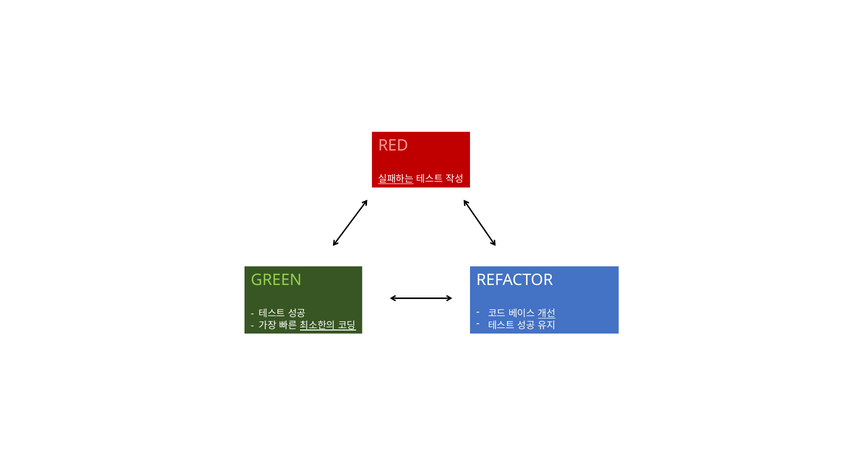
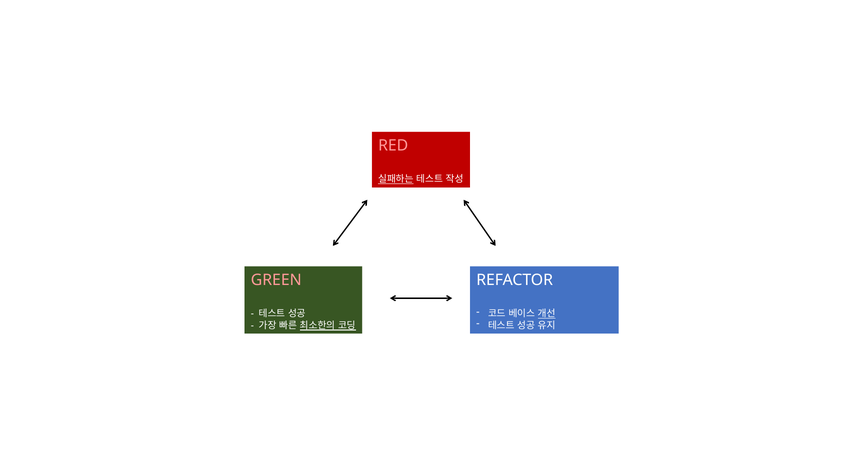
GREEN colour: light green -> pink (276, 280)
